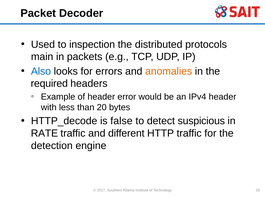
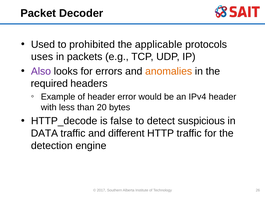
inspection: inspection -> prohibited (92, 44)
distributed: distributed -> applicable (159, 44)
main: main -> uses (42, 57)
Also colour: blue -> purple (41, 71)
RATE: RATE -> DATA (44, 133)
